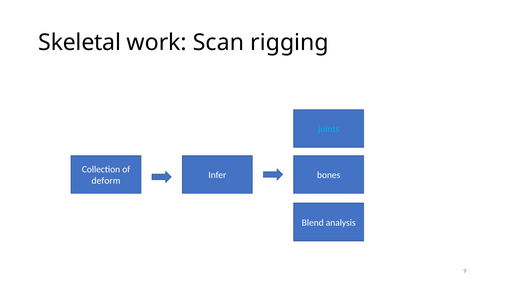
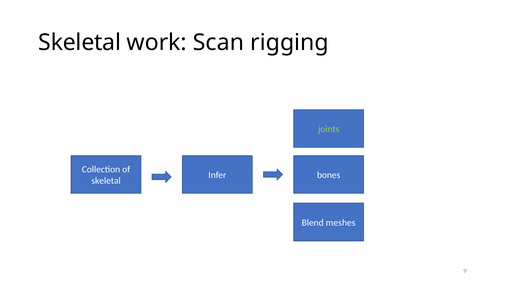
joints colour: light blue -> light green (329, 129)
deform: deform -> skeletal (106, 181)
analysis: analysis -> meshes (341, 223)
